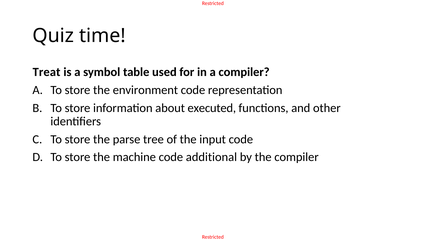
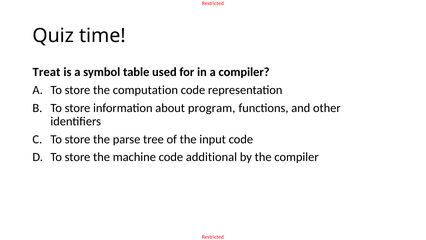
environment: environment -> computation (145, 90)
executed: executed -> program (212, 108)
